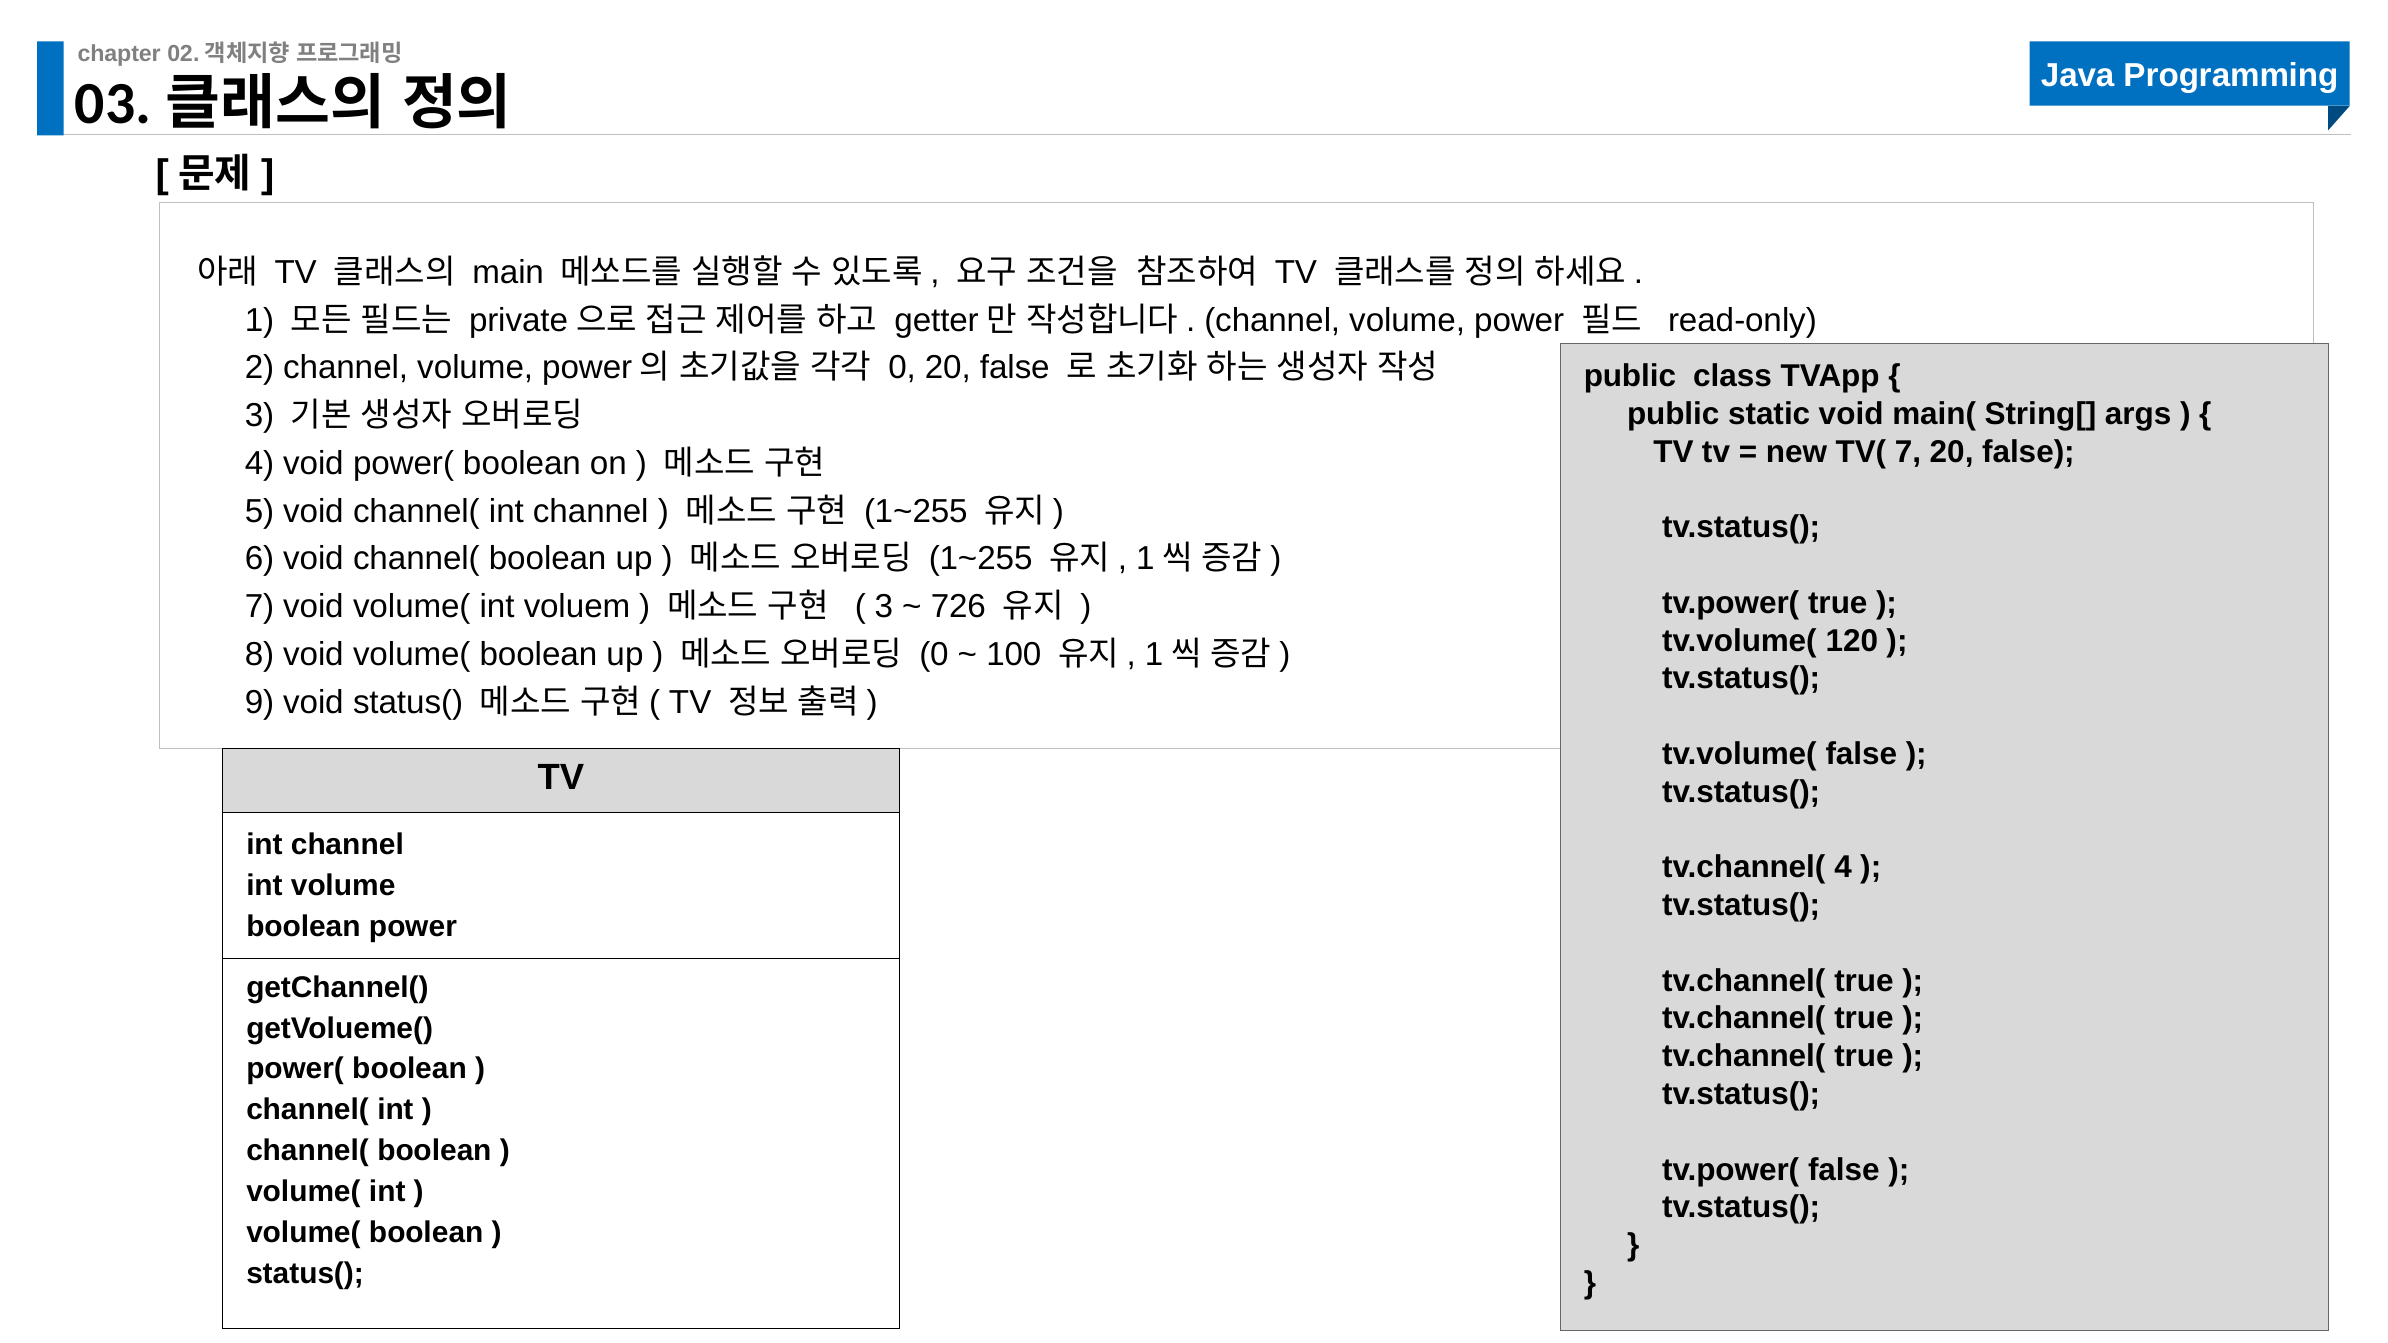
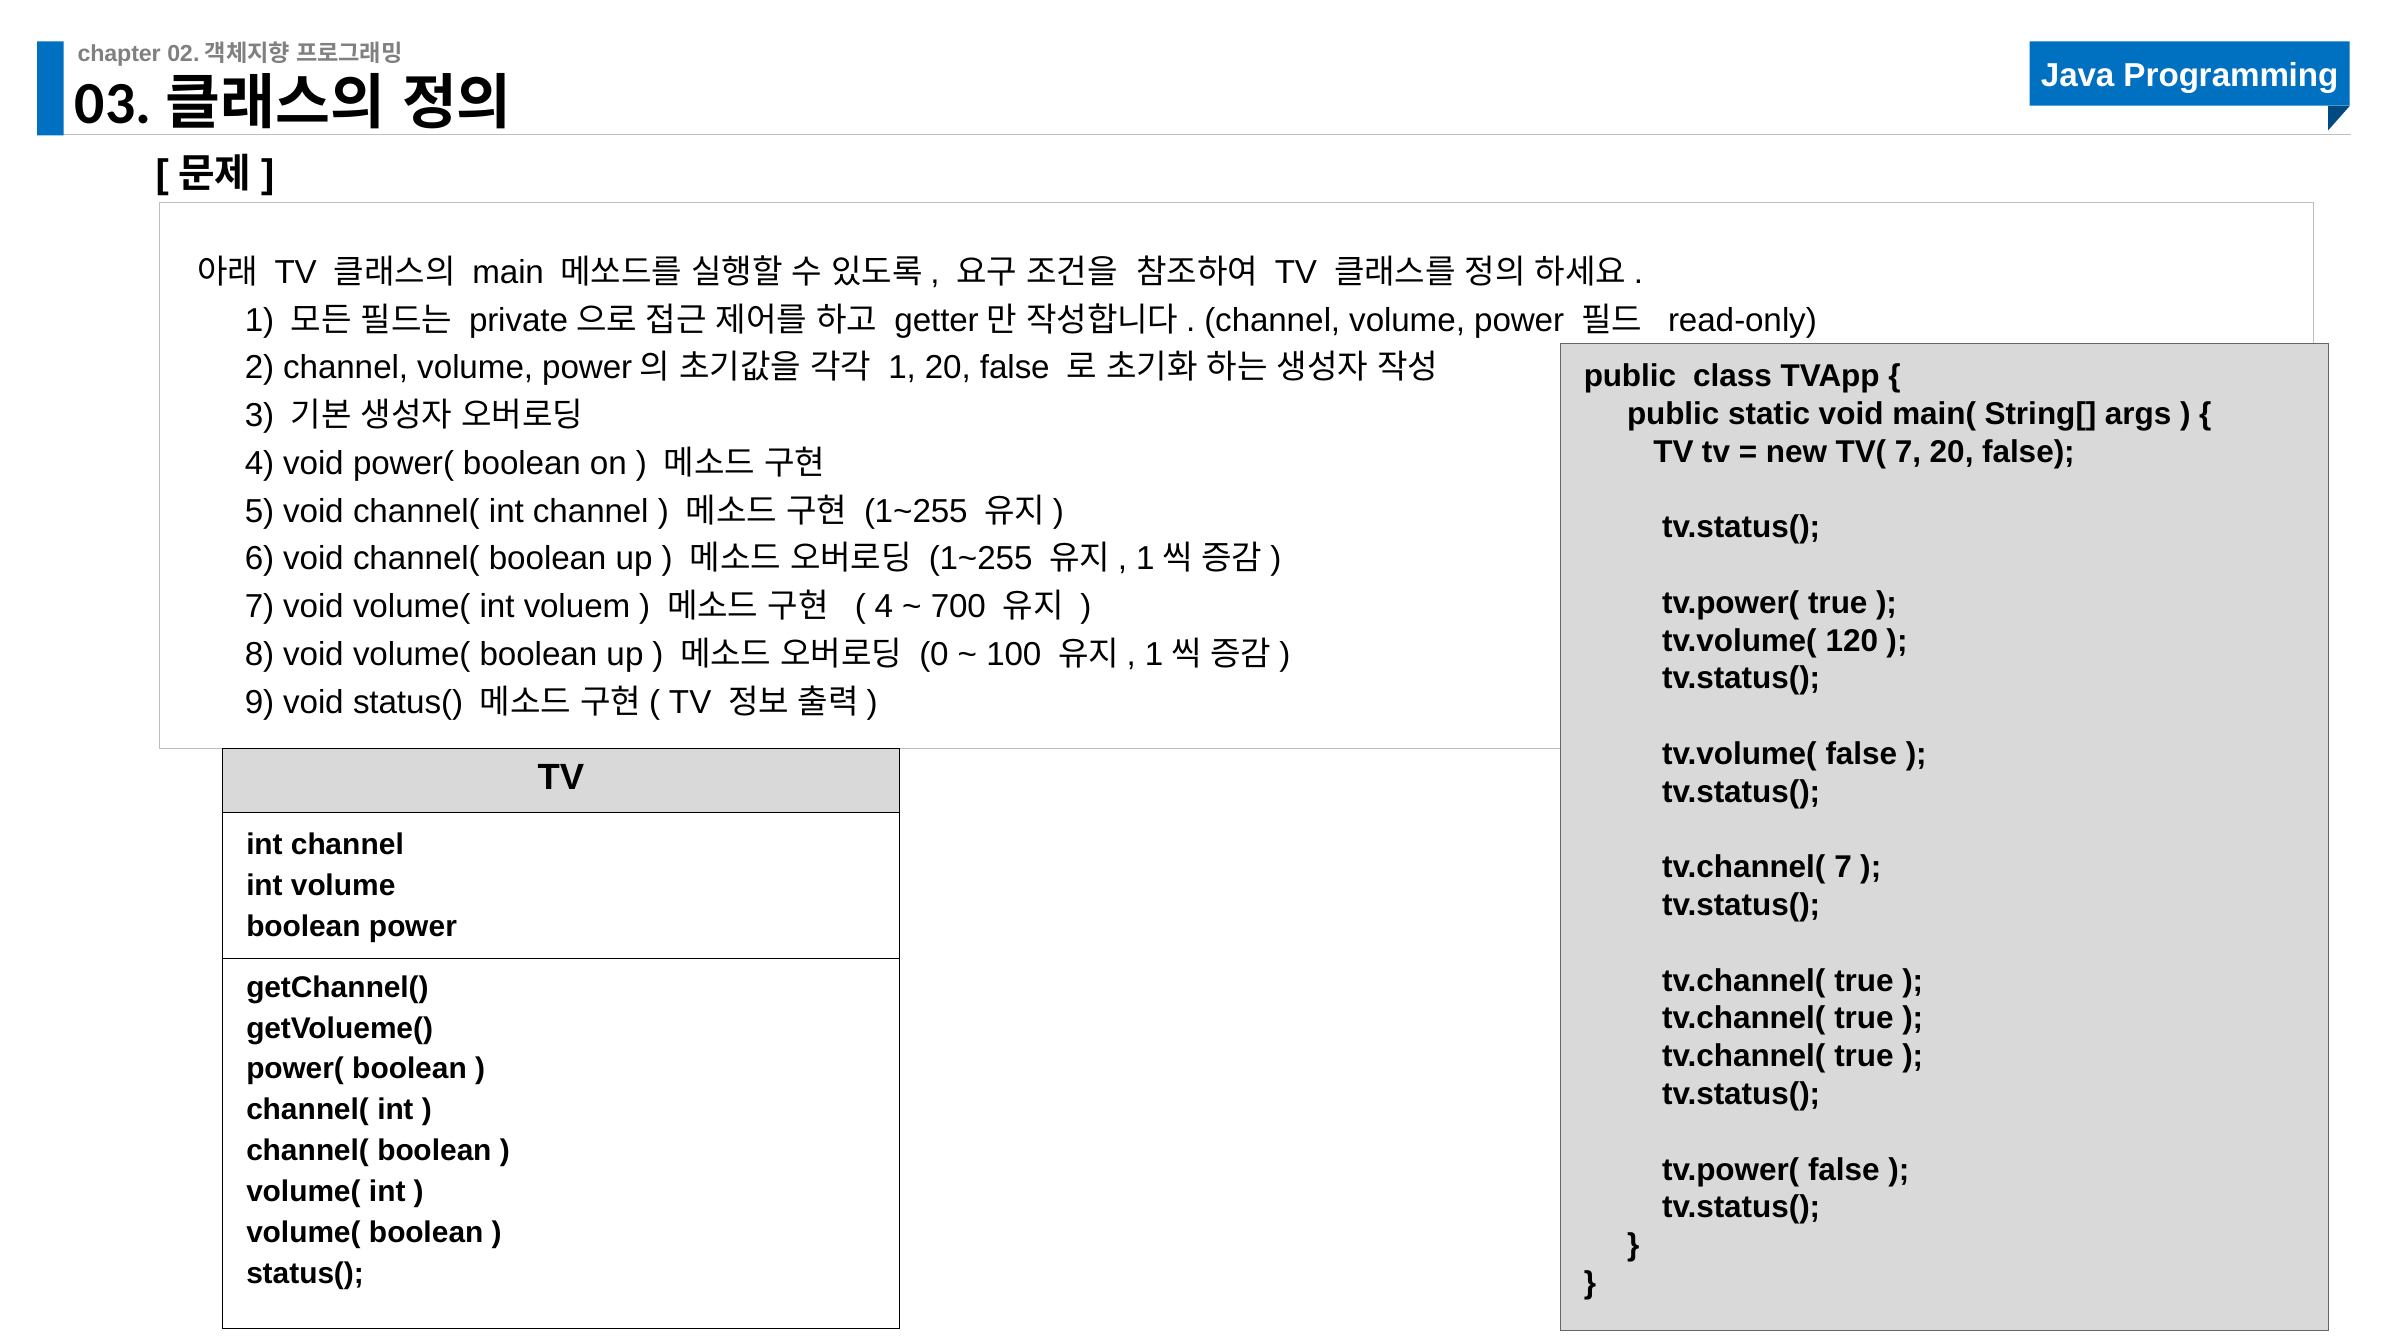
0: 0 -> 1 (902, 368)
3: 3 -> 4 (884, 607)
726: 726 -> 700 (958, 607)
tv.channel( 4: 4 -> 7 (1843, 868)
